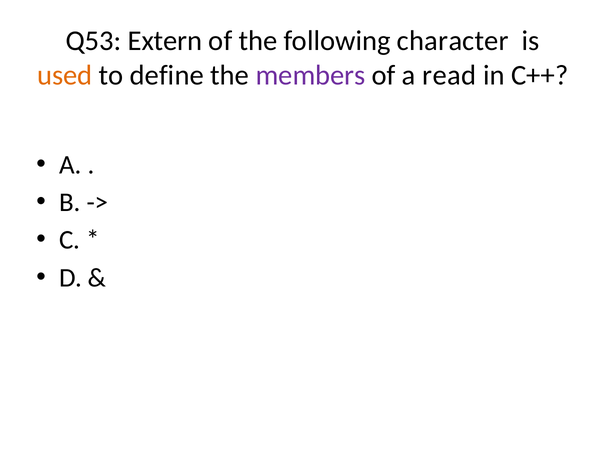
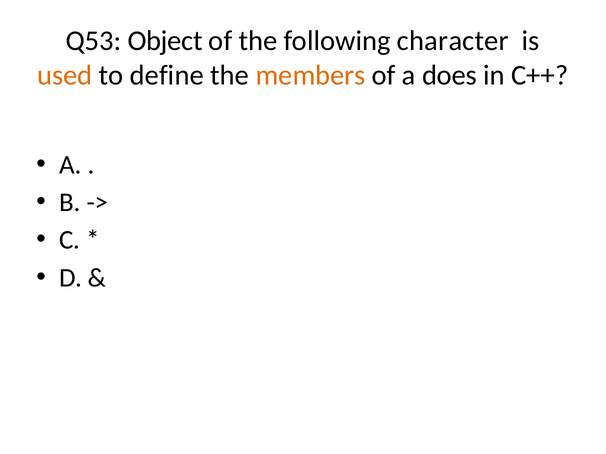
Extern: Extern -> Object (165, 41)
members colour: purple -> orange (311, 75)
read: read -> does (450, 75)
